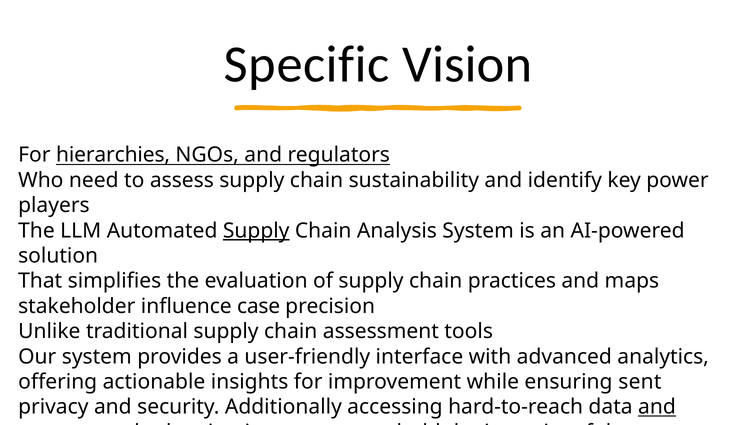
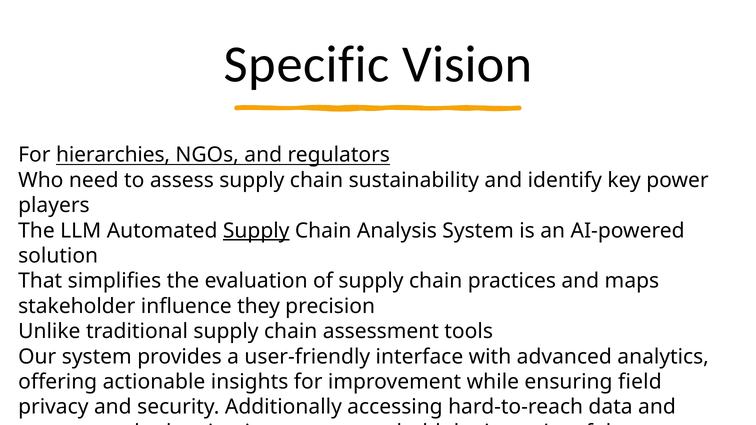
case: case -> they (259, 306)
sent: sent -> field (640, 382)
and underline: present -> none (657, 407)
